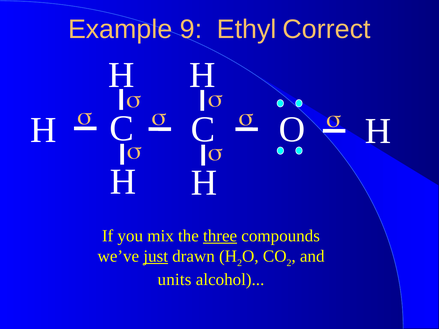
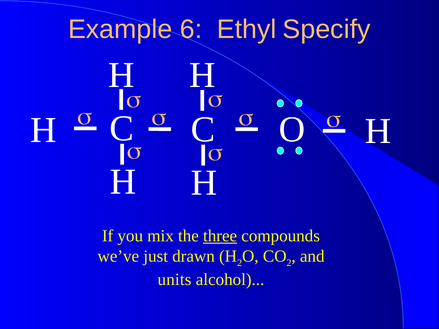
9: 9 -> 6 (191, 29)
Correct: Correct -> Specify (327, 29)
just underline: present -> none (156, 256)
